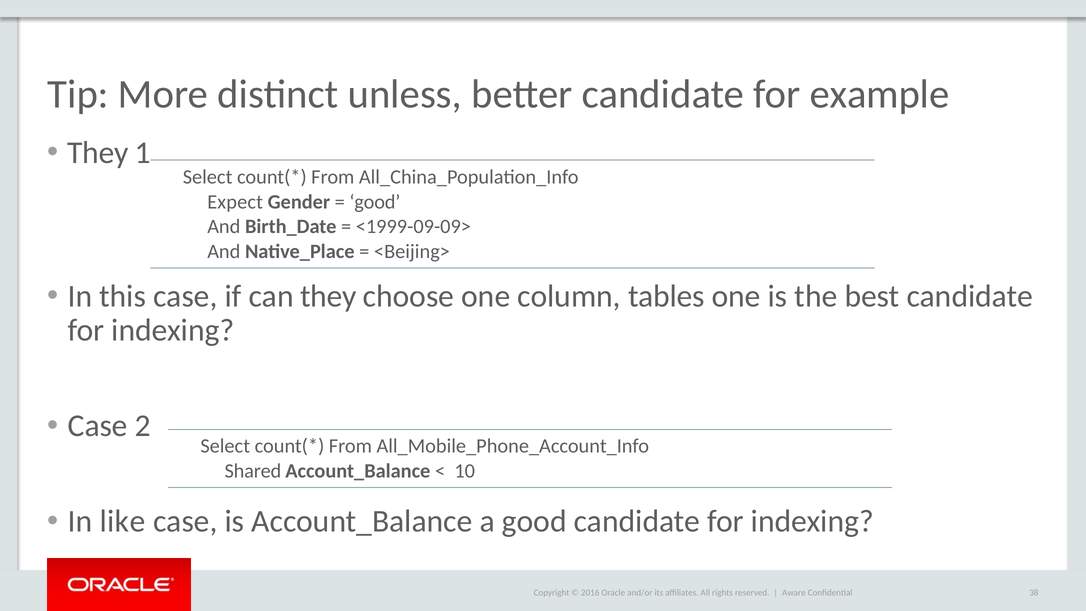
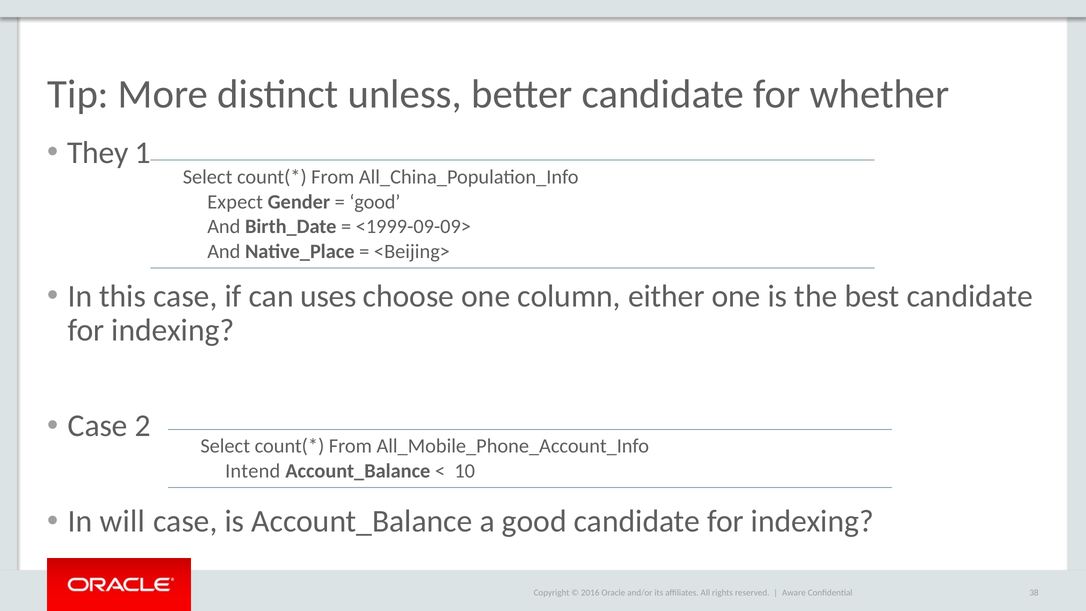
example: example -> whether (879, 94)
can they: they -> uses (328, 296)
tables: tables -> either (666, 296)
Shared: Shared -> Intend (253, 471)
like: like -> will (123, 521)
